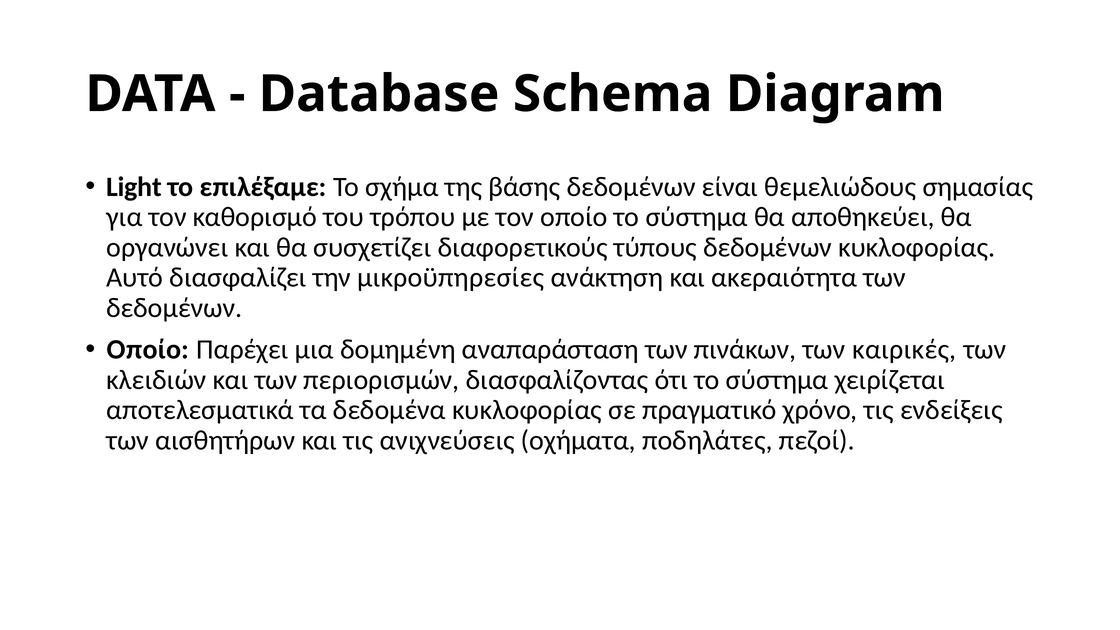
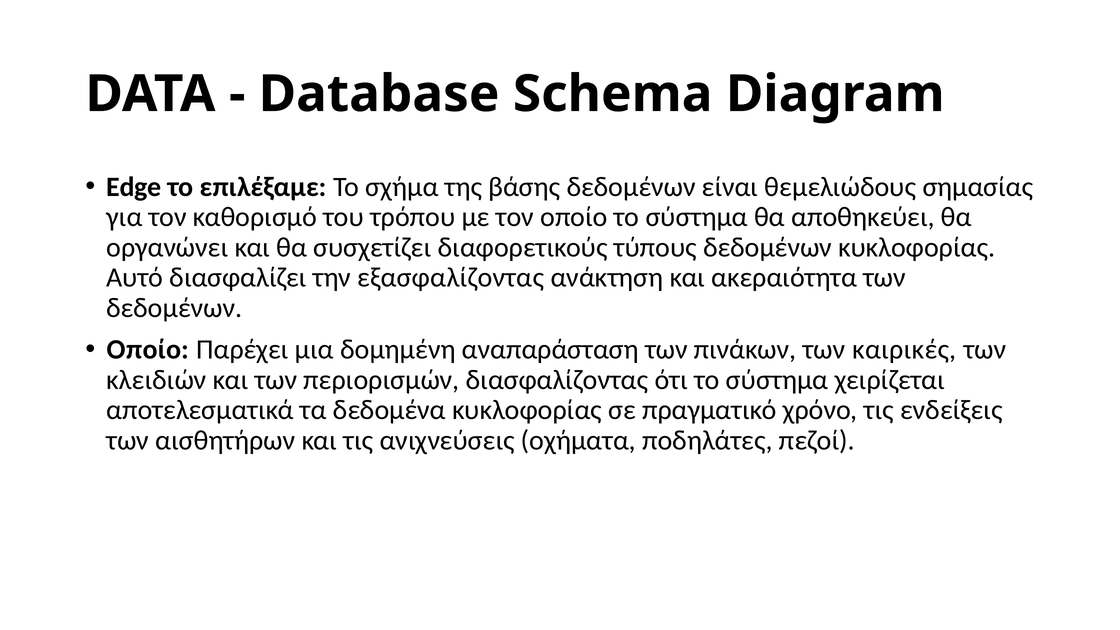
Light: Light -> Edge (134, 187)
μικροϋπηρεσίες: μικροϋπηρεσίες -> εξασφαλίζοντας (451, 278)
